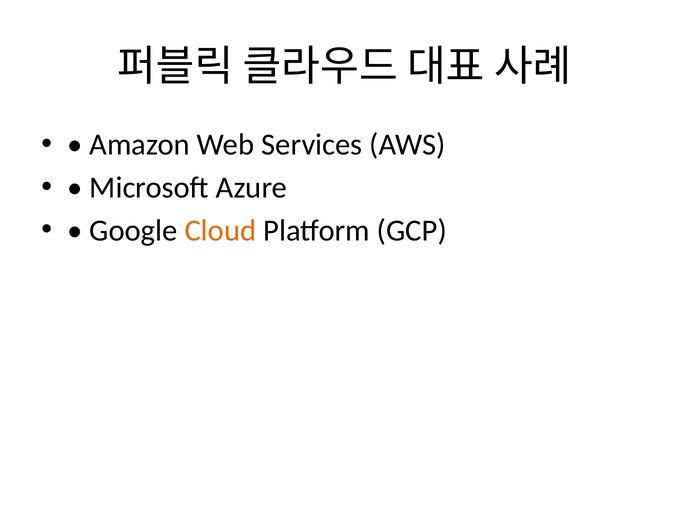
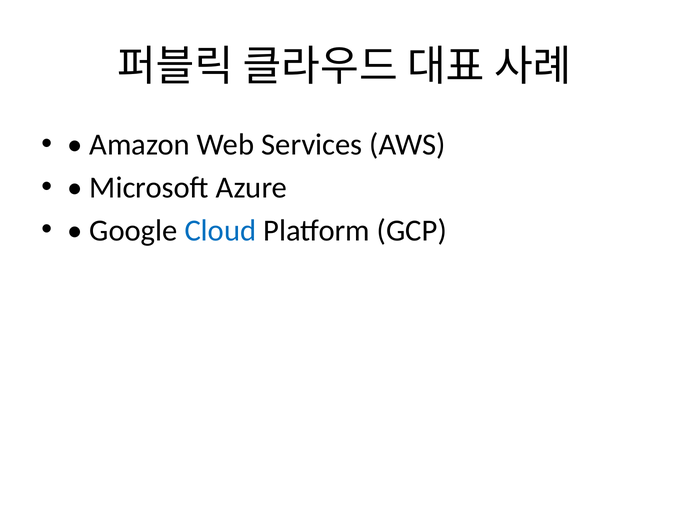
Cloud colour: orange -> blue (220, 230)
